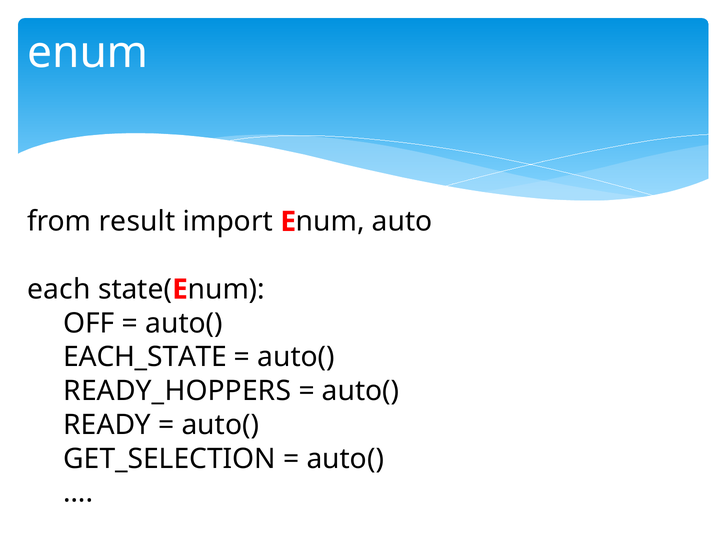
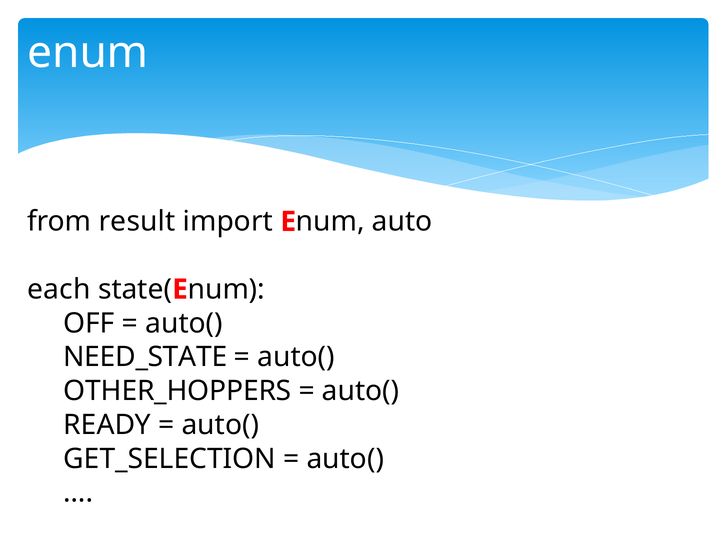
EACH_STATE: EACH_STATE -> NEED_STATE (145, 357)
READY_HOPPERS: READY_HOPPERS -> OTHER_HOPPERS (177, 391)
